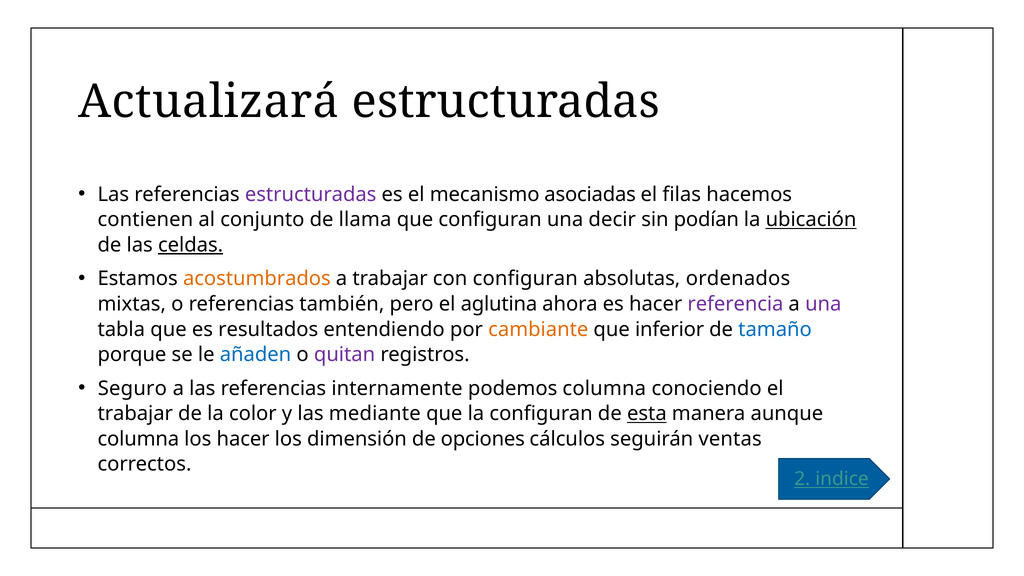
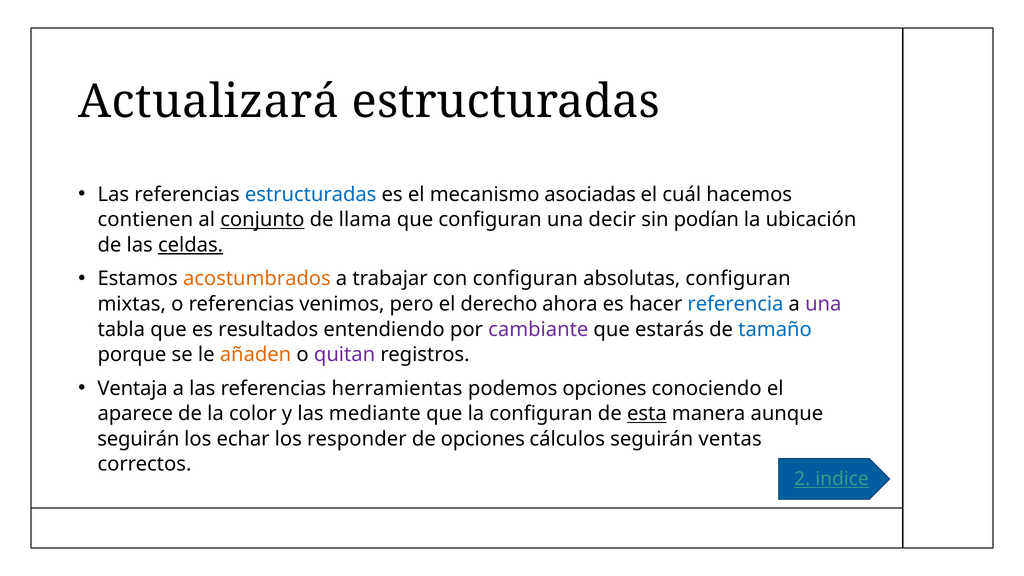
estructuradas colour: purple -> blue (311, 194)
filas: filas -> cuál (682, 194)
conjunto underline: none -> present (262, 220)
ubicación underline: present -> none (811, 220)
absolutas ordenados: ordenados -> configuran (738, 279)
también: también -> venimos (342, 304)
aglutina: aglutina -> derecho (499, 304)
referencia colour: purple -> blue (735, 304)
cambiante colour: orange -> purple (538, 329)
inferior: inferior -> estarás (670, 329)
añaden colour: blue -> orange (255, 355)
Seguro: Seguro -> Ventaja (133, 388)
internamente: internamente -> herramientas (397, 388)
podemos columna: columna -> opciones (604, 388)
trabajar: trabajar -> aparece (135, 414)
columna: columna -> seguirán (138, 439)
los hacer: hacer -> echar (243, 439)
dimensión: dimensión -> responder (357, 439)
